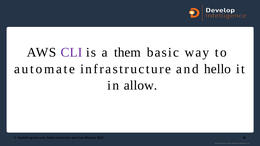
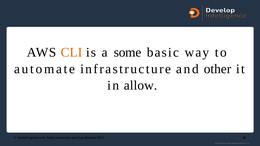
CLI colour: purple -> orange (71, 53)
them: them -> some (128, 53)
hello: hello -> other (218, 69)
